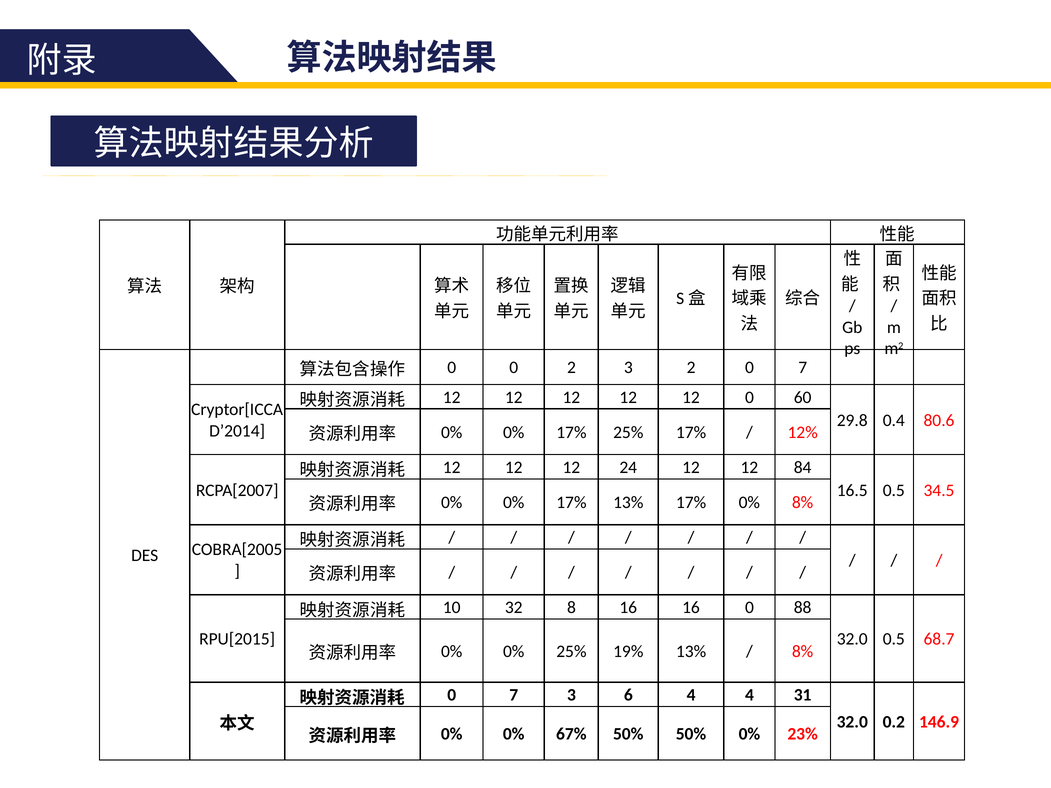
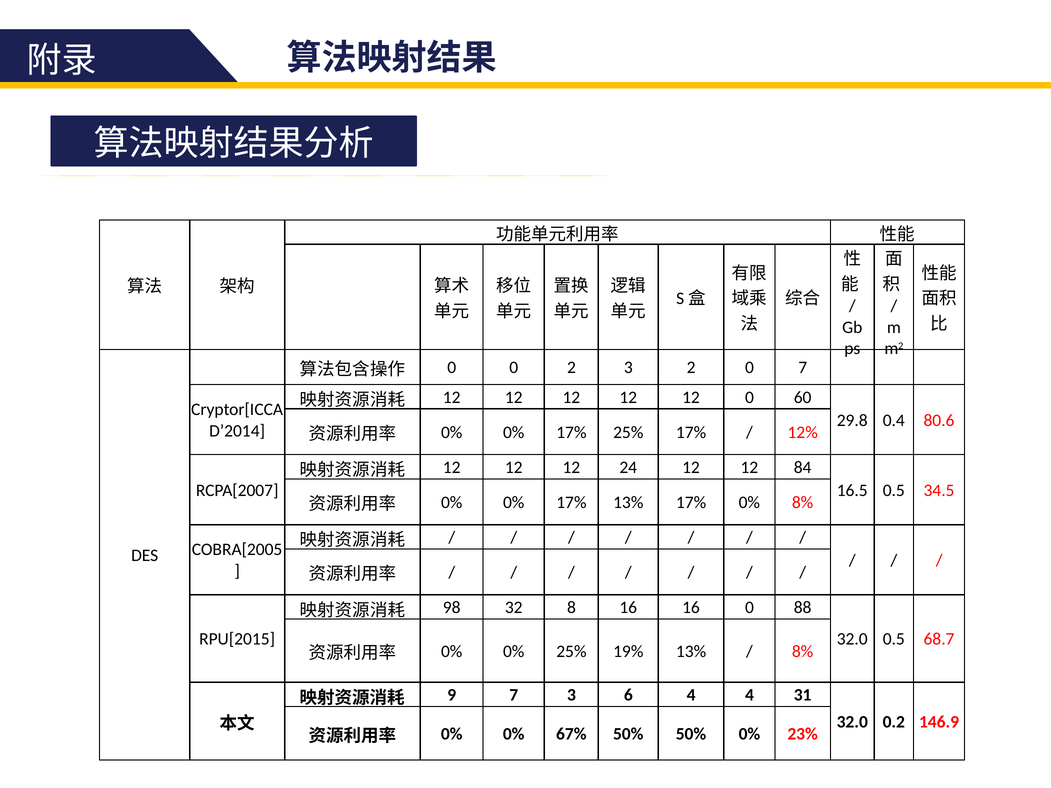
10: 10 -> 98 (452, 608)
0: 0 -> 9 (452, 695)
